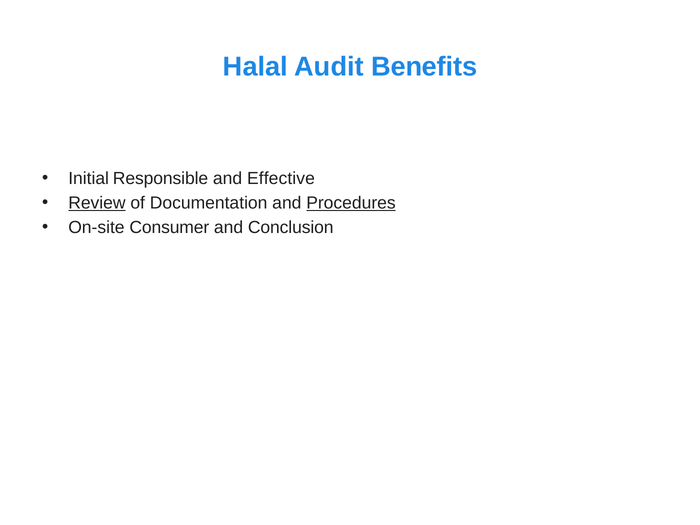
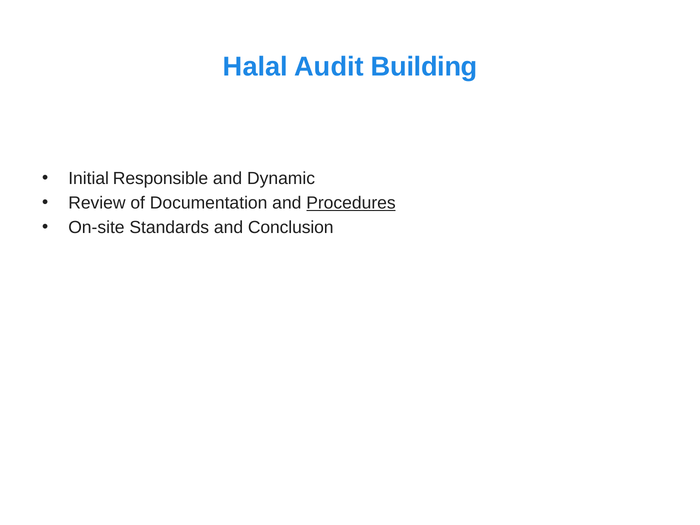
Benefits: Benefits -> Building (424, 67)
Effective: Effective -> Dynamic (281, 179)
Review underline: present -> none (97, 203)
Consumer: Consumer -> Standards (169, 228)
